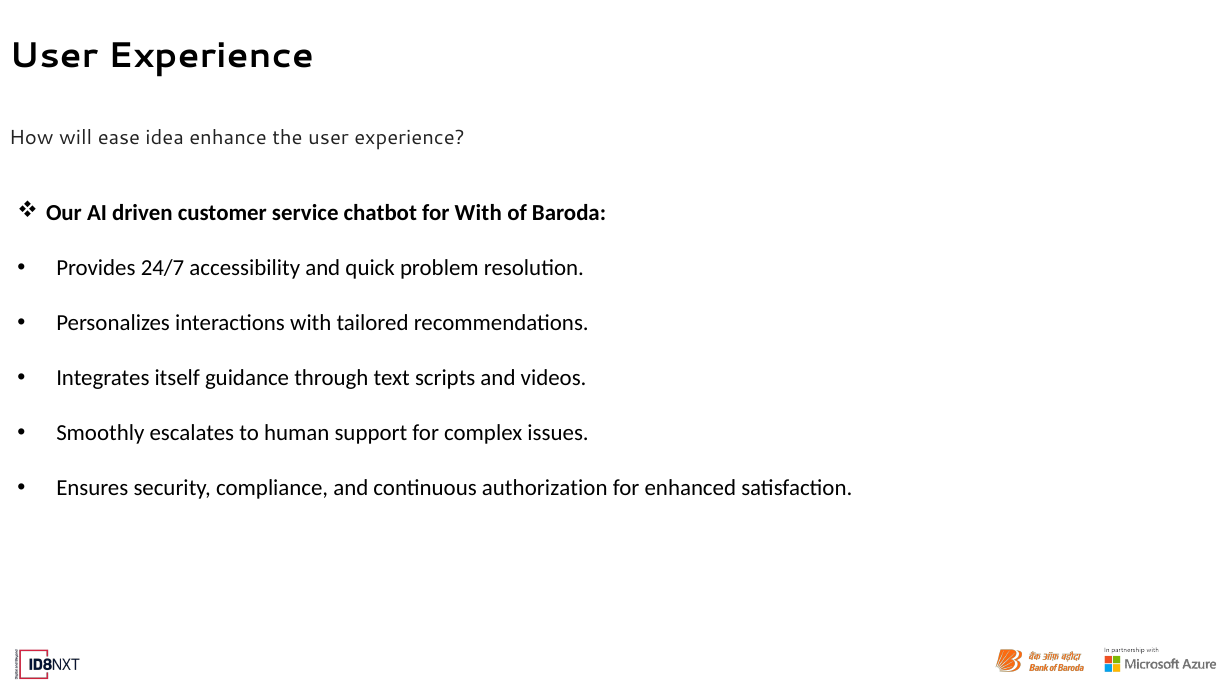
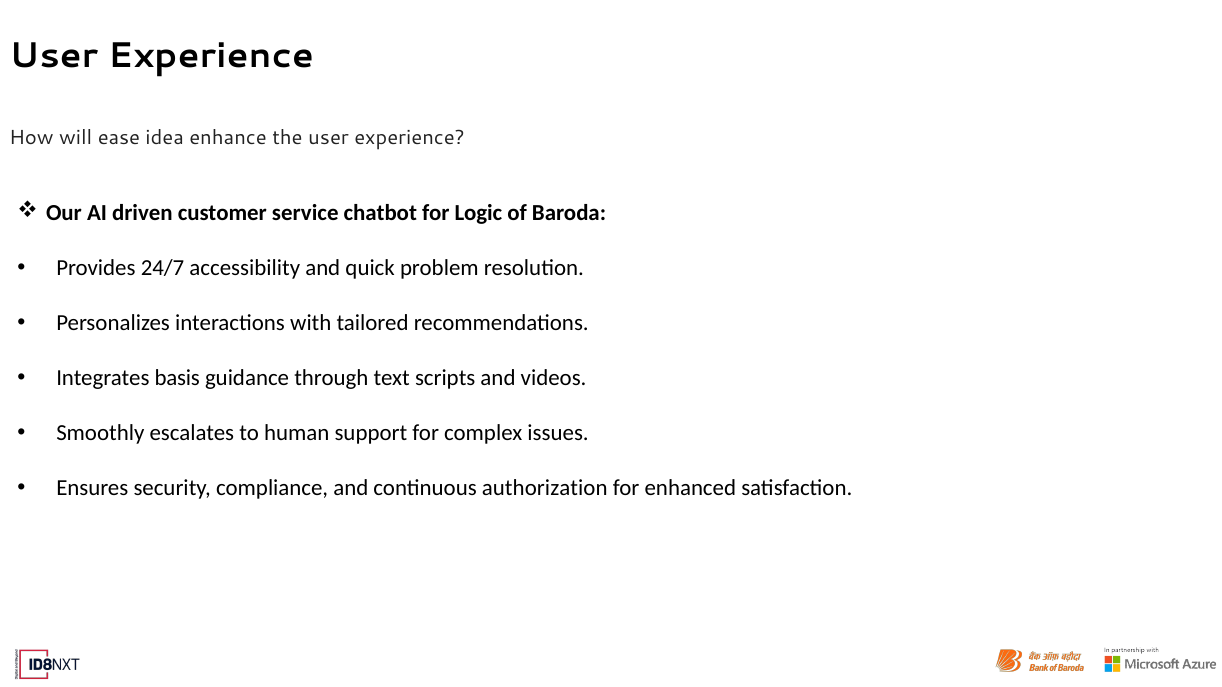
for With: With -> Logic (478, 214)
itself: itself -> basis (177, 379)
